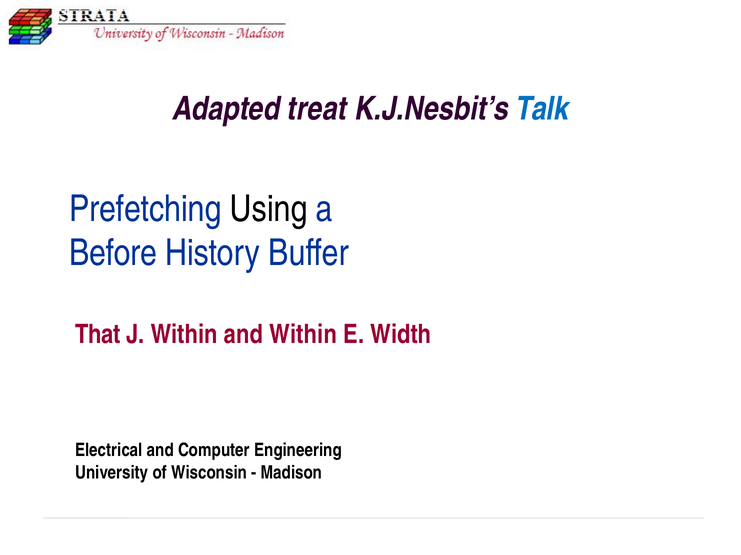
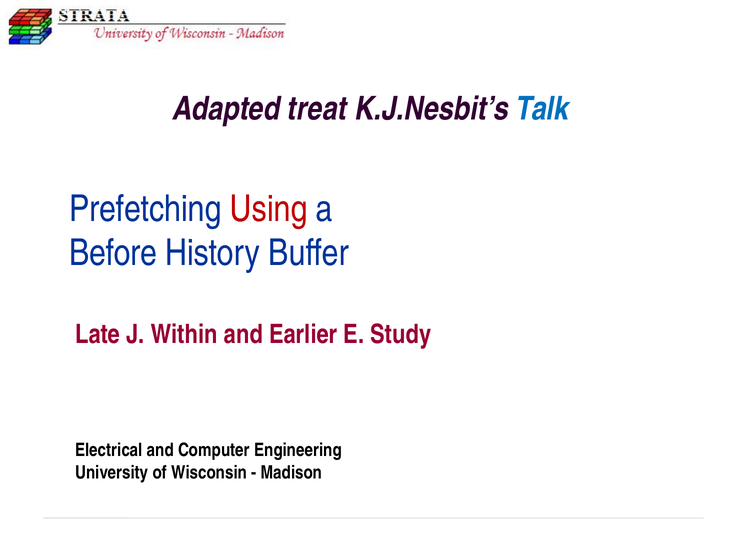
Using colour: black -> red (269, 209)
That: That -> Late (98, 335)
and Within: Within -> Earlier (303, 335)
Width: Width -> Study (401, 335)
